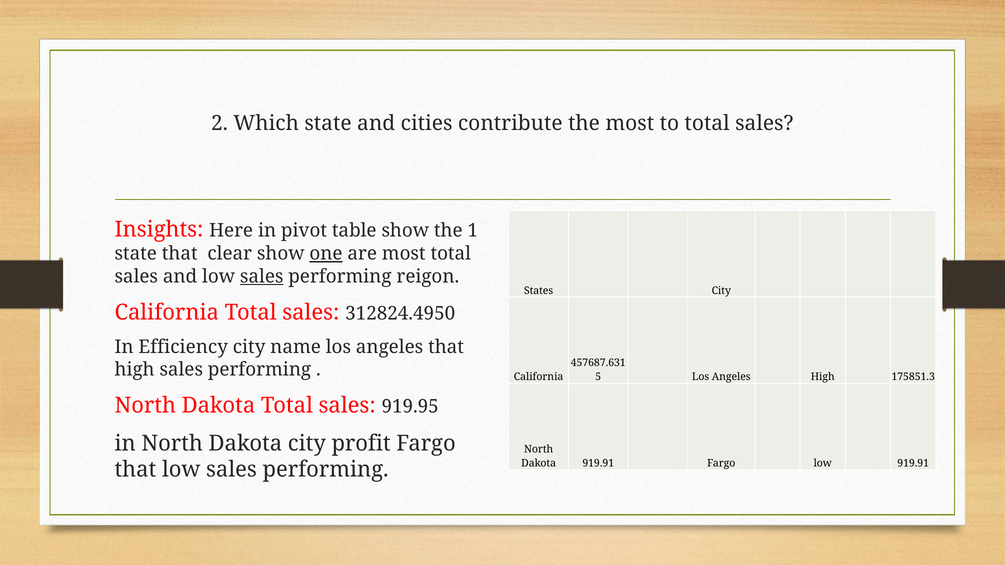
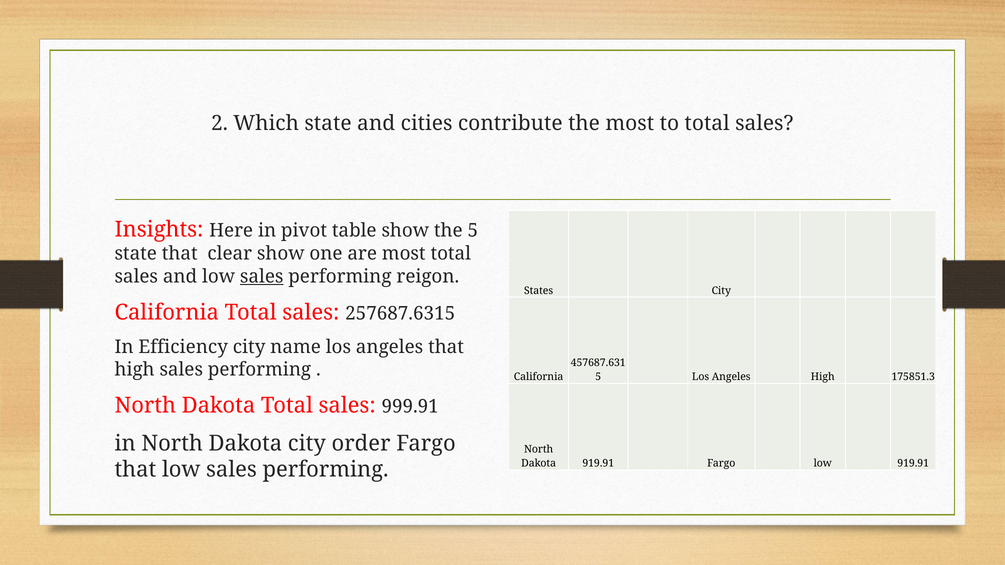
the 1: 1 -> 5 (473, 231)
one underline: present -> none (326, 254)
312824.4950: 312824.4950 -> 257687.6315 (400, 313)
919.95: 919.95 -> 999.91 (410, 407)
profit: profit -> order (361, 444)
